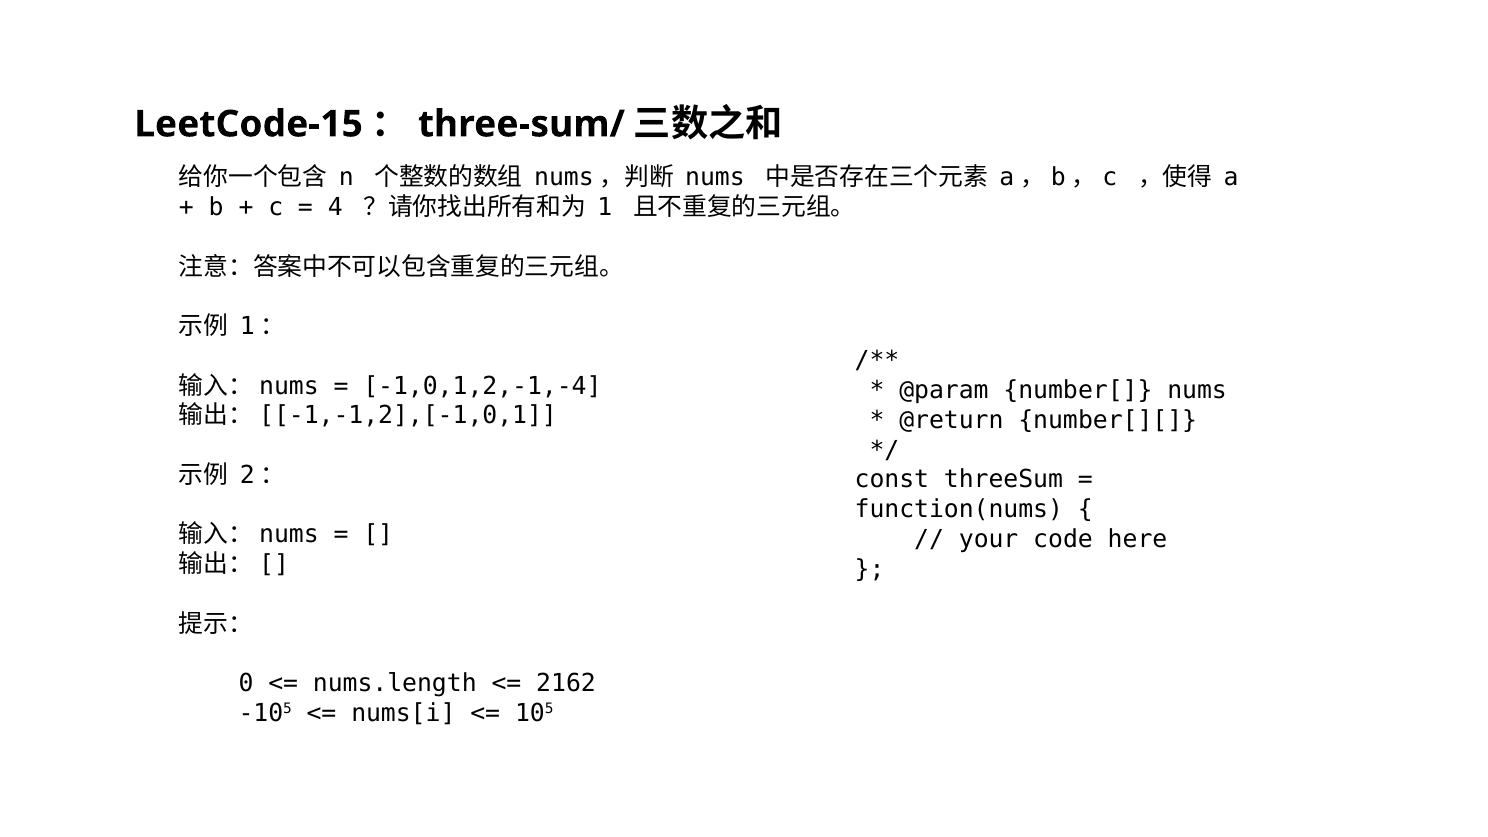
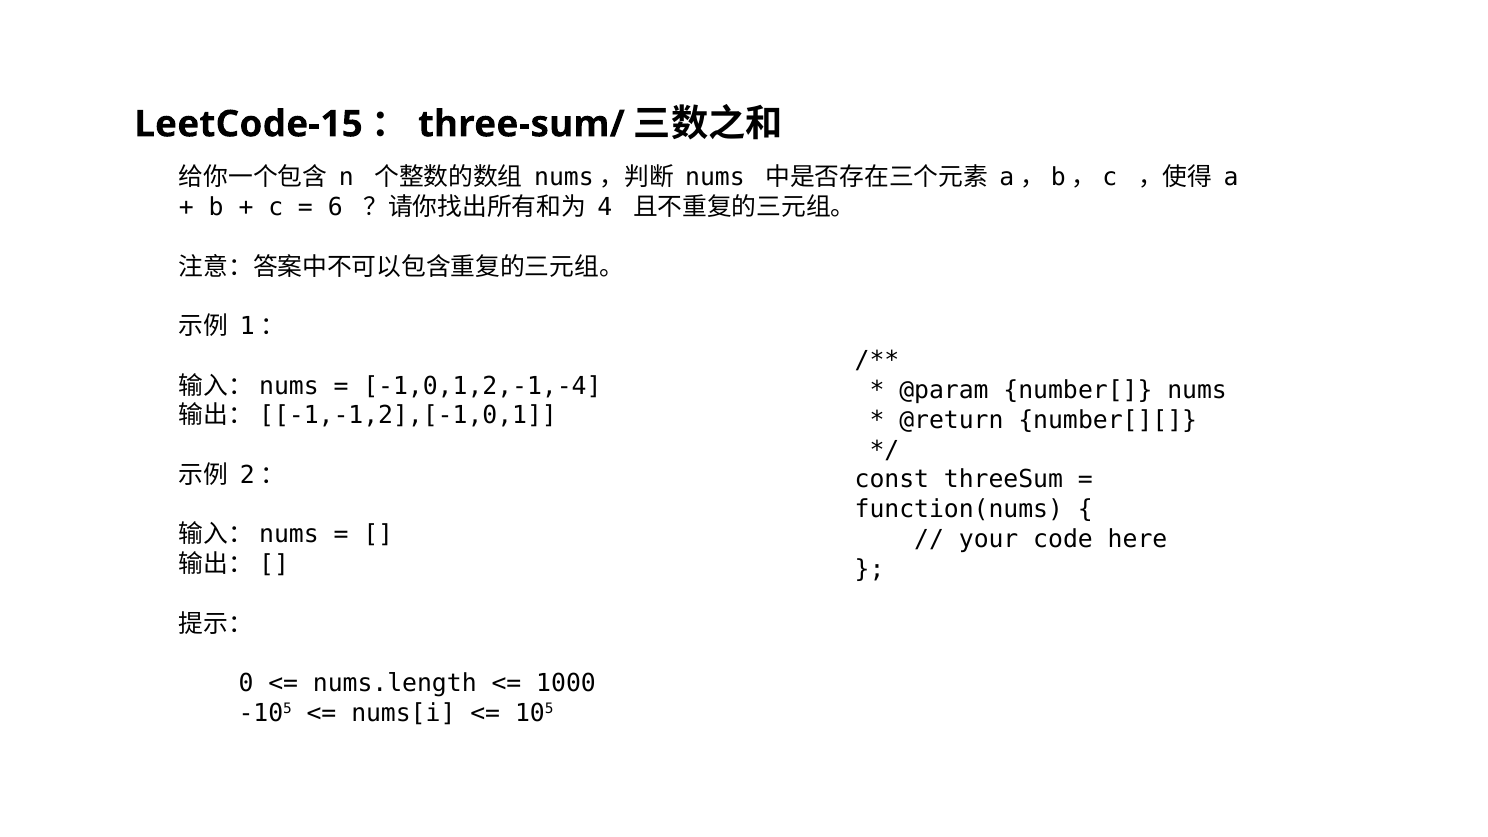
4: 4 -> 6 (335, 208)
1: 1 -> 4 (605, 208)
2162: 2162 -> 1000 (566, 683)
